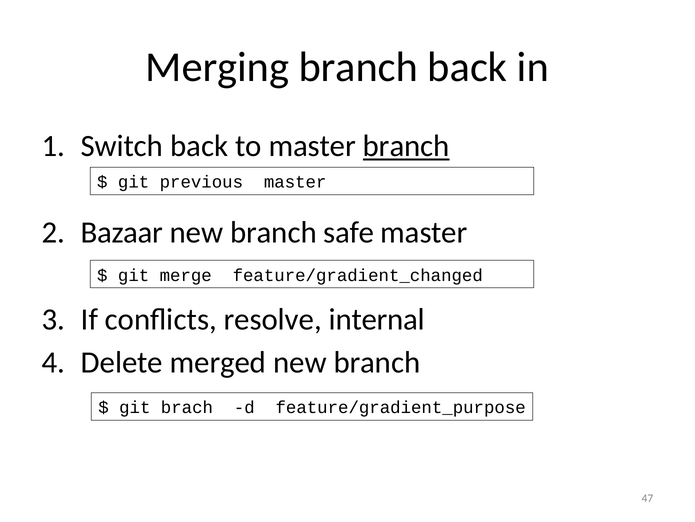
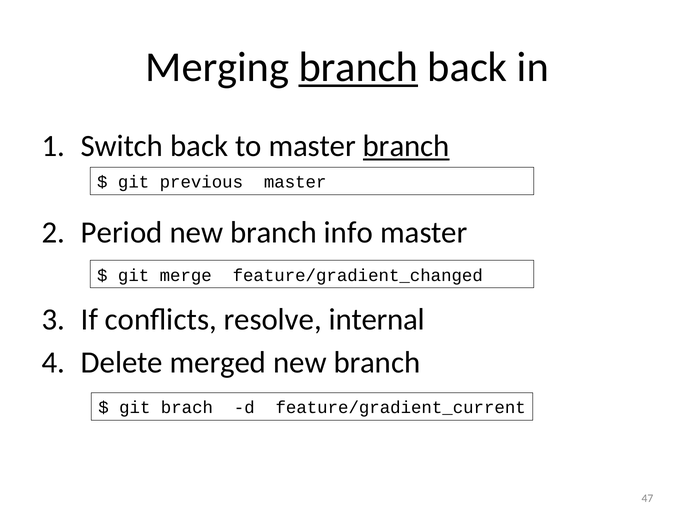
branch underline: none -> present (358, 67)
Bazaar: Bazaar -> Period (122, 232)
safe: safe -> info (348, 232)
feature/gradient_purpose: feature/gradient_purpose -> feature/gradient_current (401, 407)
